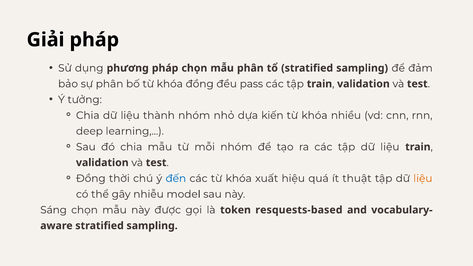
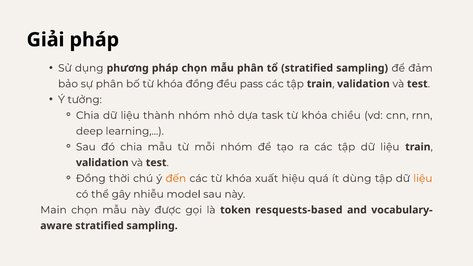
kiến: kiến -> task (272, 115)
nhiều: nhiều -> chiều (346, 115)
đến colour: blue -> orange (176, 178)
thuật: thuật -> dùng (357, 178)
Sáng: Sáng -> Main (53, 210)
